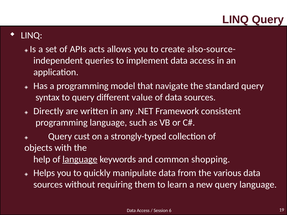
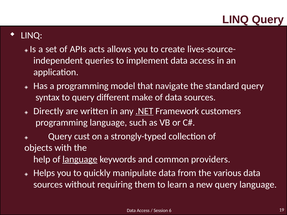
also-source-: also-source- -> lives-source- (212, 49)
value: value -> make (142, 97)
.NET underline: none -> present (144, 111)
consistent: consistent -> customers (221, 111)
shopping: shopping -> providers (211, 159)
